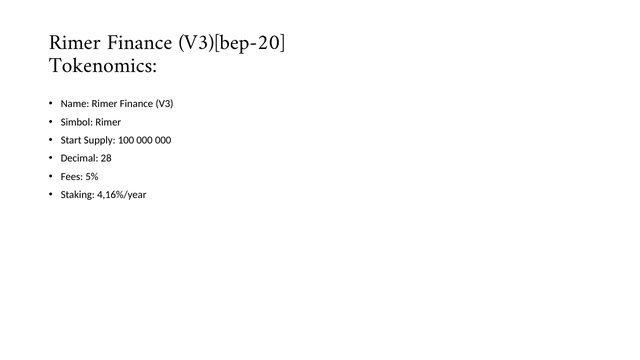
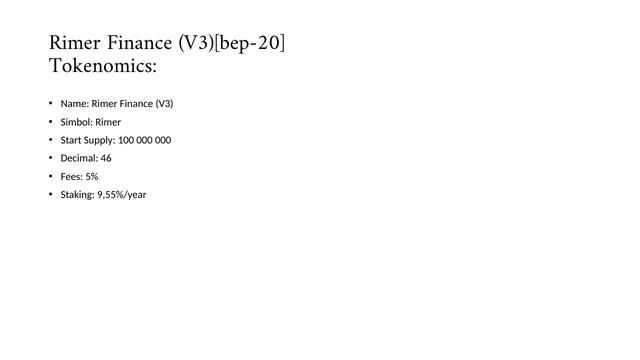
28: 28 -> 46 (106, 158)
4,16%/year: 4,16%/year -> 9,55%/year (122, 195)
